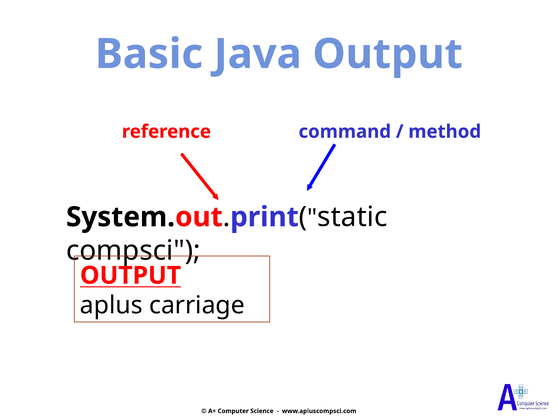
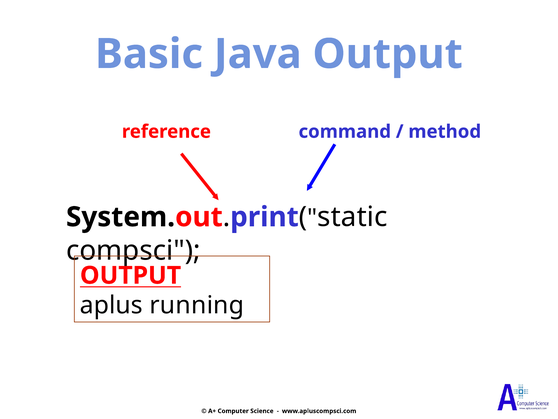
carriage: carriage -> running (197, 305)
